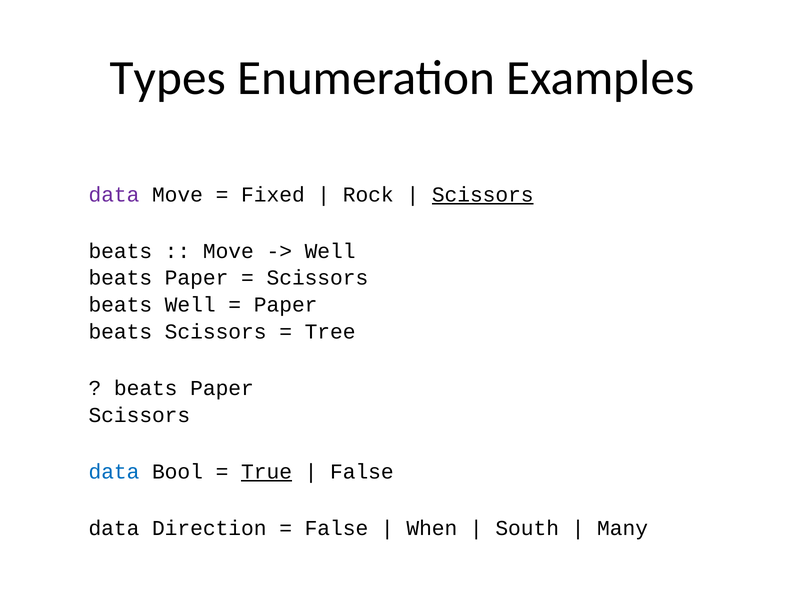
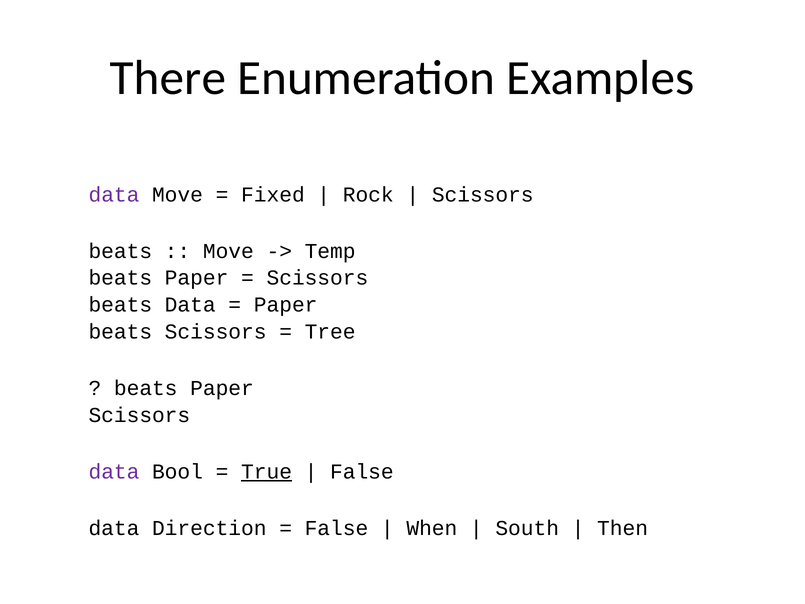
Types: Types -> There (168, 78)
Scissors underline: present -> none (483, 194)
Well: Well -> Temp (330, 251)
beats Well: Well -> Data (190, 305)
data colour: blue -> purple (114, 471)
Many: Many -> Then (623, 528)
